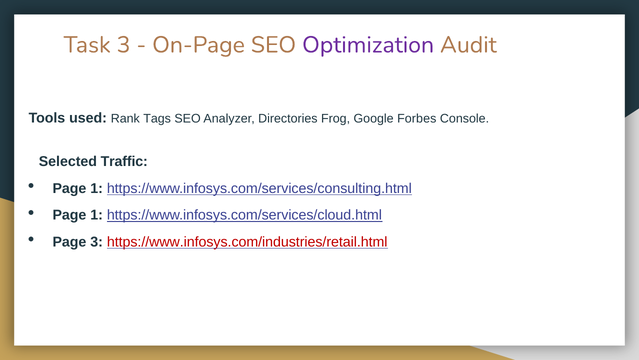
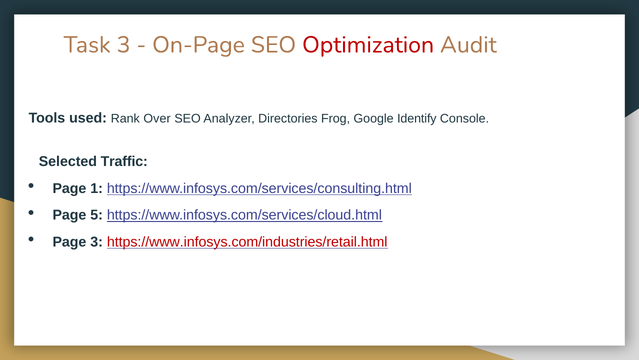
Optimization colour: purple -> red (368, 45)
Tags: Tags -> Over (157, 118)
Forbes: Forbes -> Identify (417, 118)
1: 1 -> 5 (97, 215)
